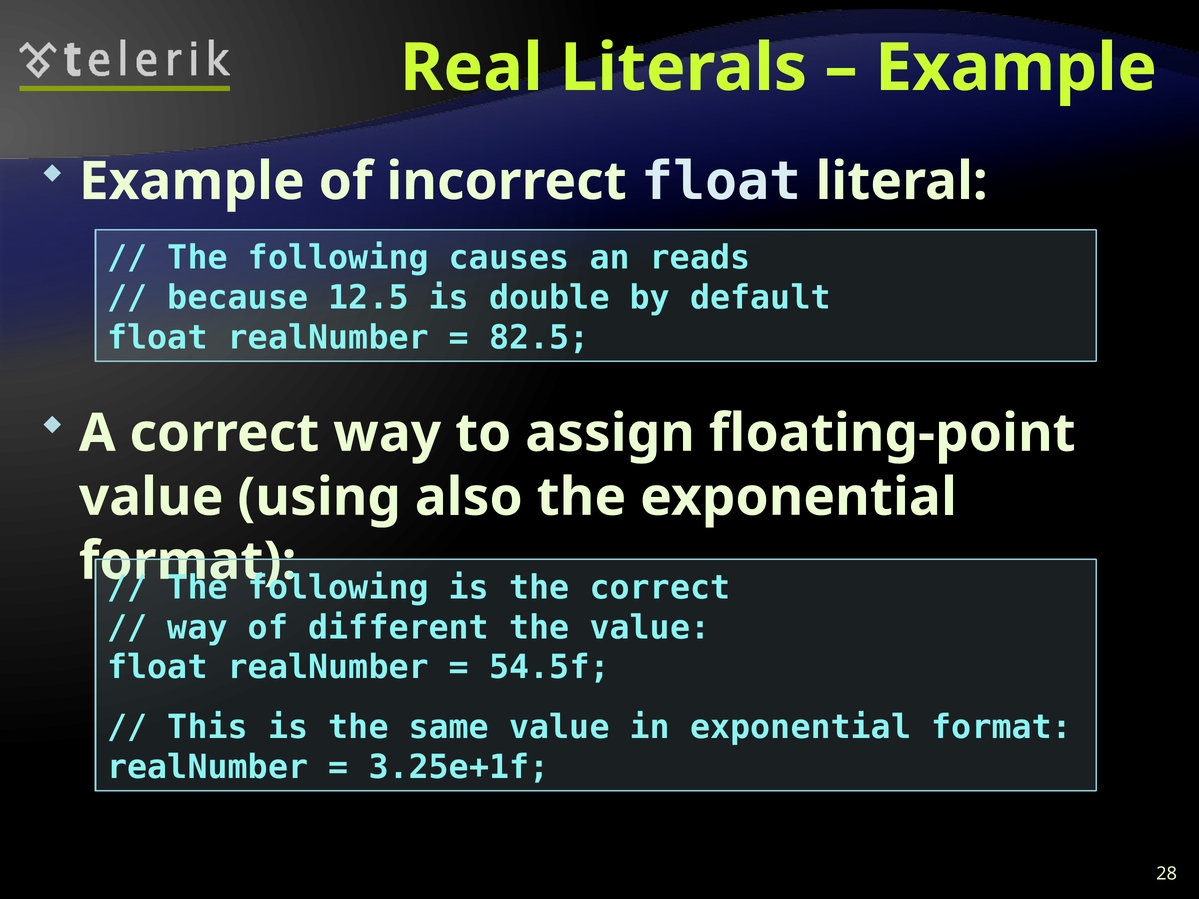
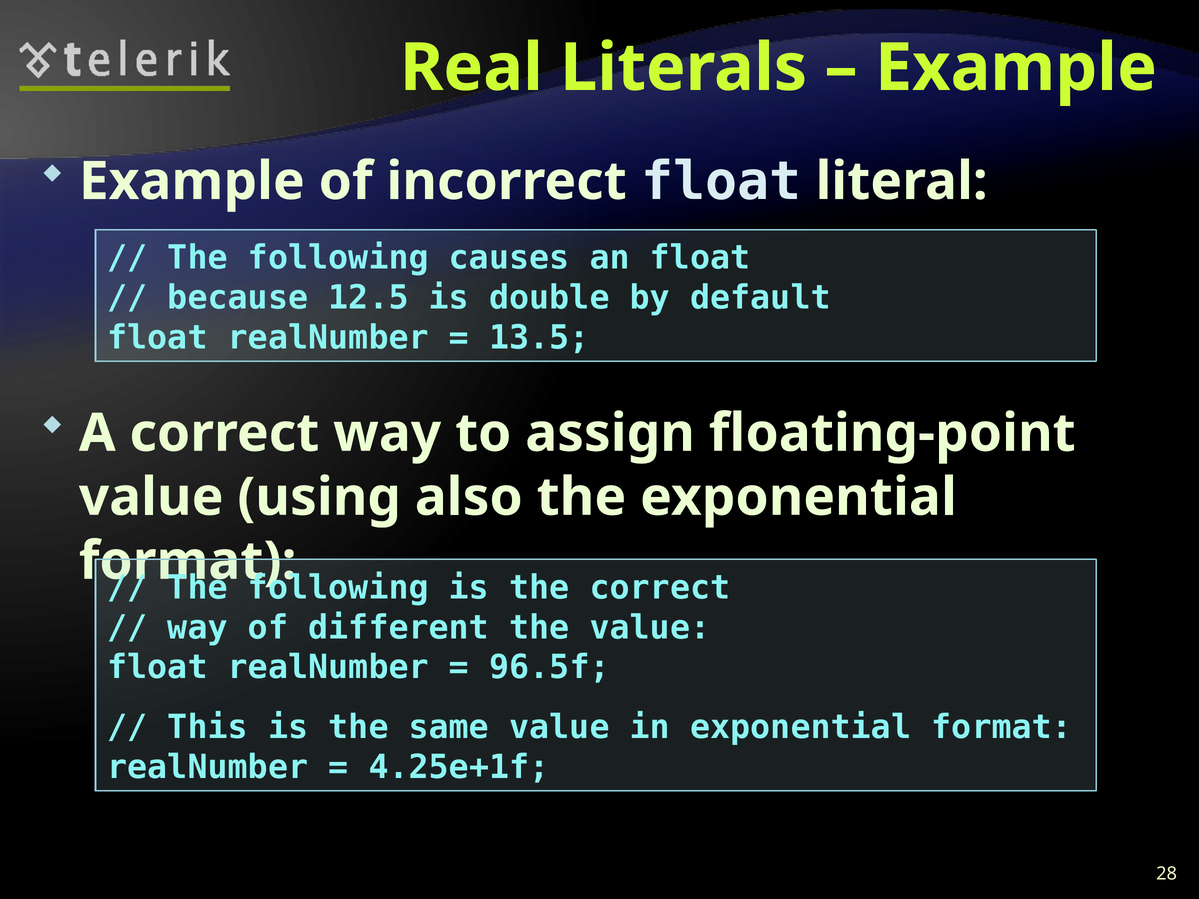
an reads: reads -> float (700, 258)
82.5: 82.5 -> 13.5 (539, 338)
54.5f: 54.5f -> 96.5f (549, 668)
3.25e+1f: 3.25e+1f -> 4.25e+1f (459, 768)
